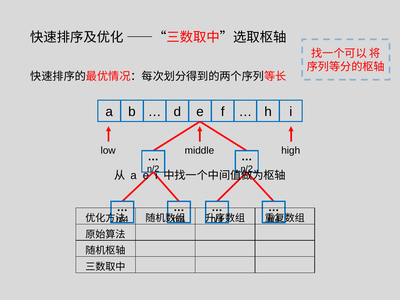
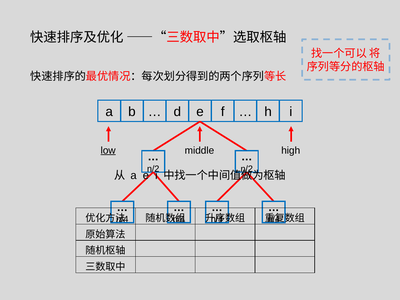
low underline: none -> present (108, 150)
